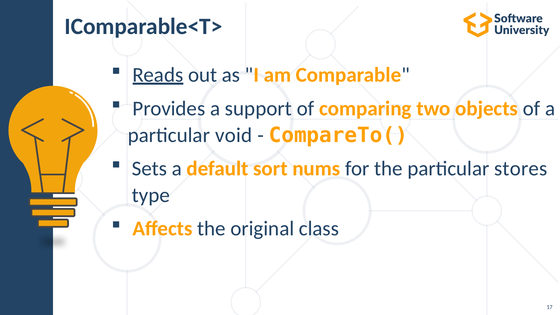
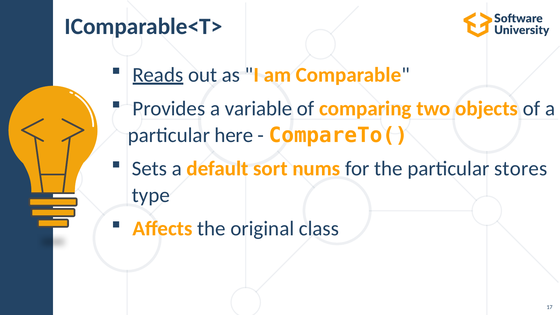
support: support -> variable (258, 109)
void: void -> here (234, 135)
